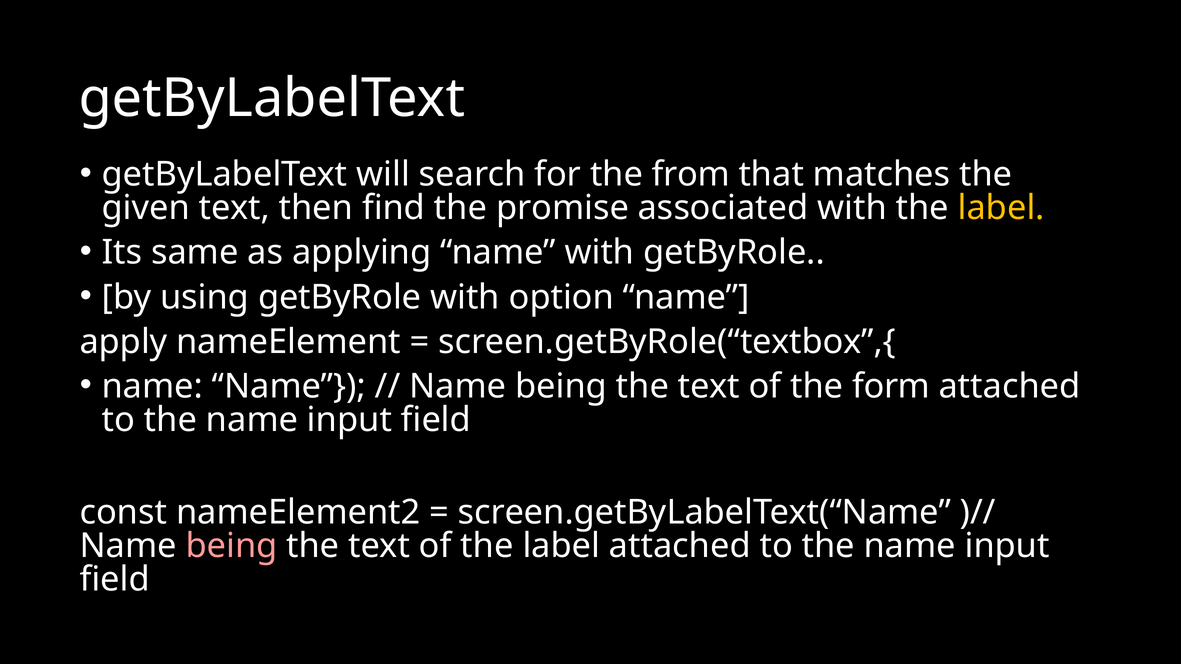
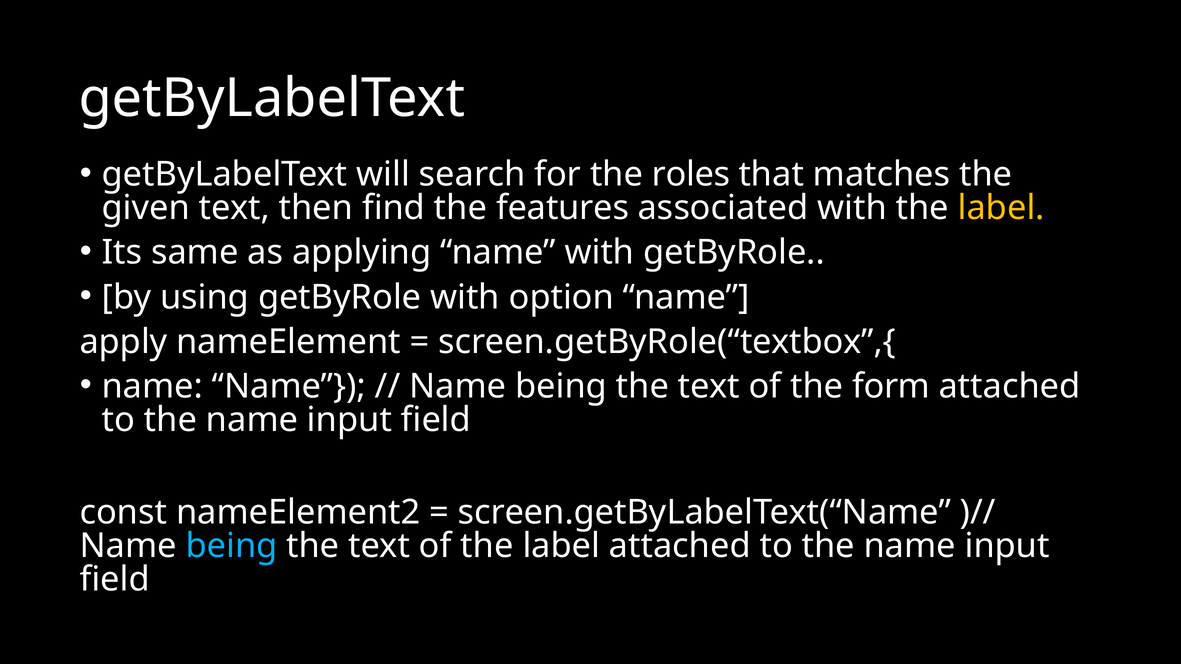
from: from -> roles (691, 175)
promise: promise -> features (563, 208)
being colour: pink -> light blue (232, 546)
